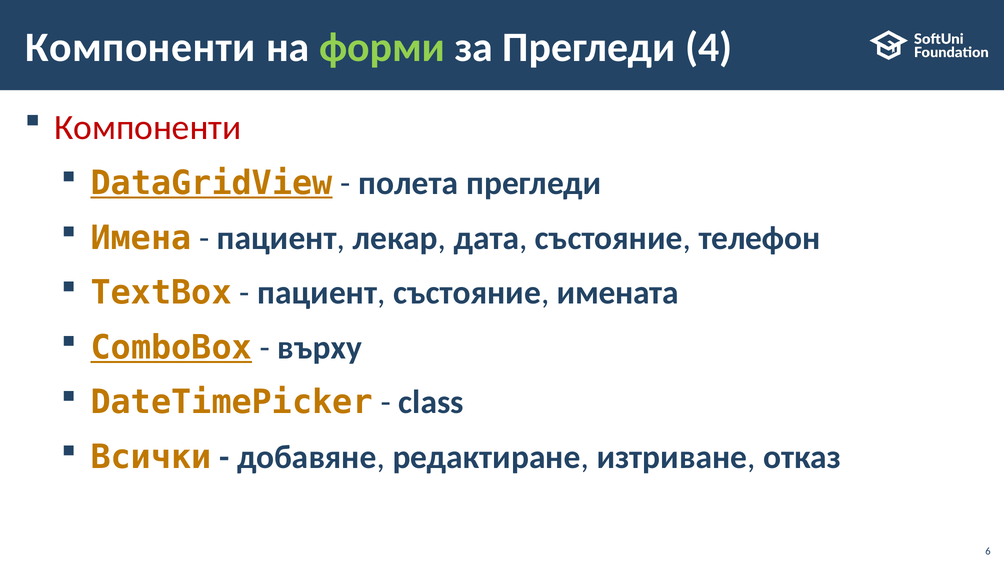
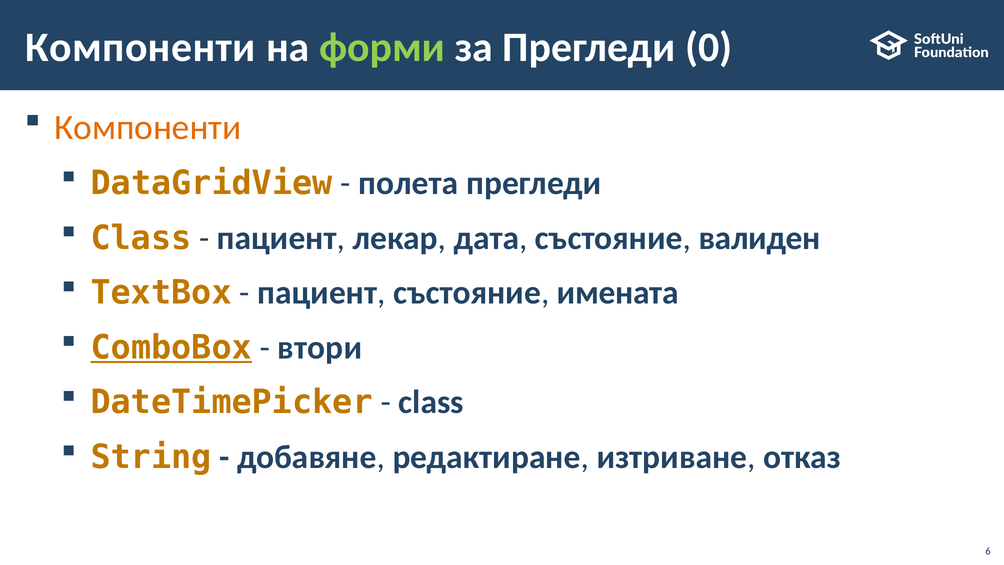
4: 4 -> 0 (709, 48)
Компоненти colour: red -> orange (148, 127)
DataGridView underline: present -> none (212, 183)
Имена: Имена -> Class (141, 238)
телефон: телефон -> валиден (760, 238)
върху: върху -> втори (320, 347)
Всички: Всички -> String (151, 457)
